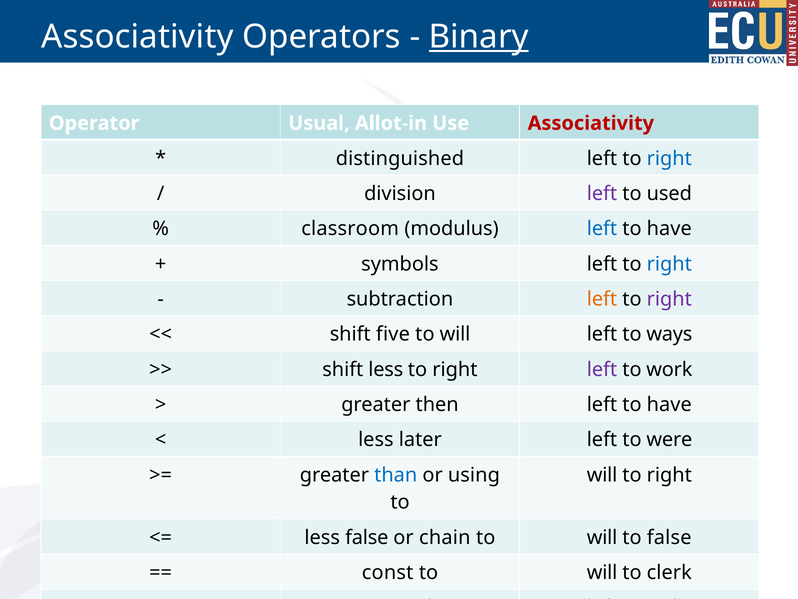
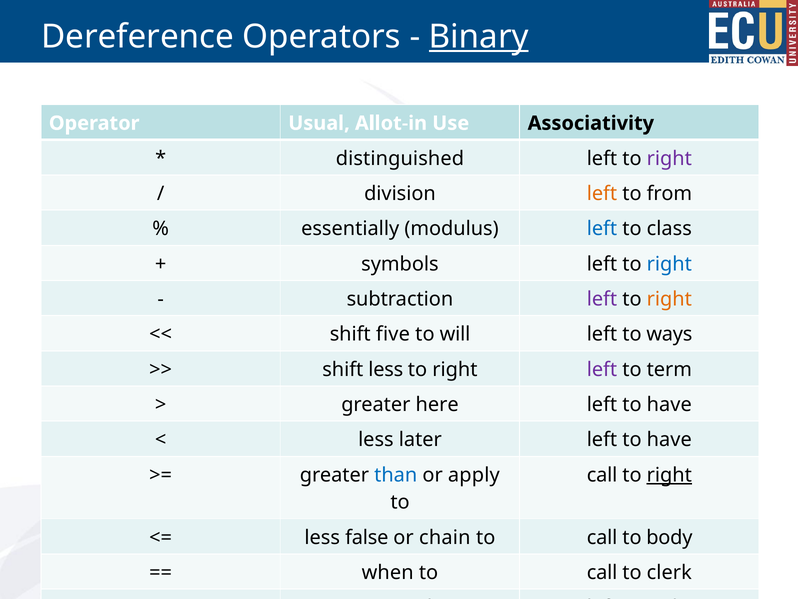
Associativity: Associativity -> Dereference (138, 37)
Associativity colour: red -> black (591, 123)
right colour: blue -> purple (669, 158)
left colour: purple -> orange (602, 193)
used: used -> from (669, 193)
classroom: classroom -> essentially (350, 229)
have: have -> class (669, 229)
left colour: orange -> purple (602, 299)
right colour: purple -> orange (669, 299)
work: work -> term (669, 369)
then: then -> here (437, 404)
were: were -> have (669, 440)
using: using -> apply (474, 475)
will: will -> call (602, 475)
right underline: none -> present (669, 475)
will: will -> call (602, 537)
to false: false -> body (669, 537)
const: const -> when (388, 572)
will: will -> call (602, 572)
